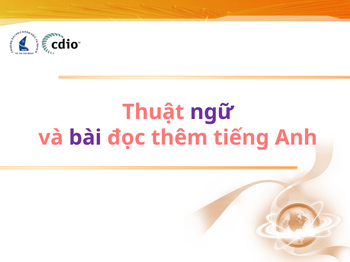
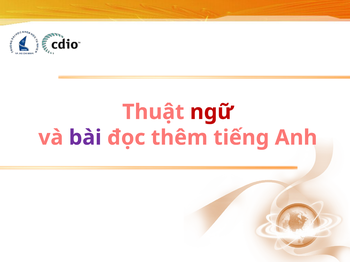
ngữ colour: purple -> red (212, 112)
